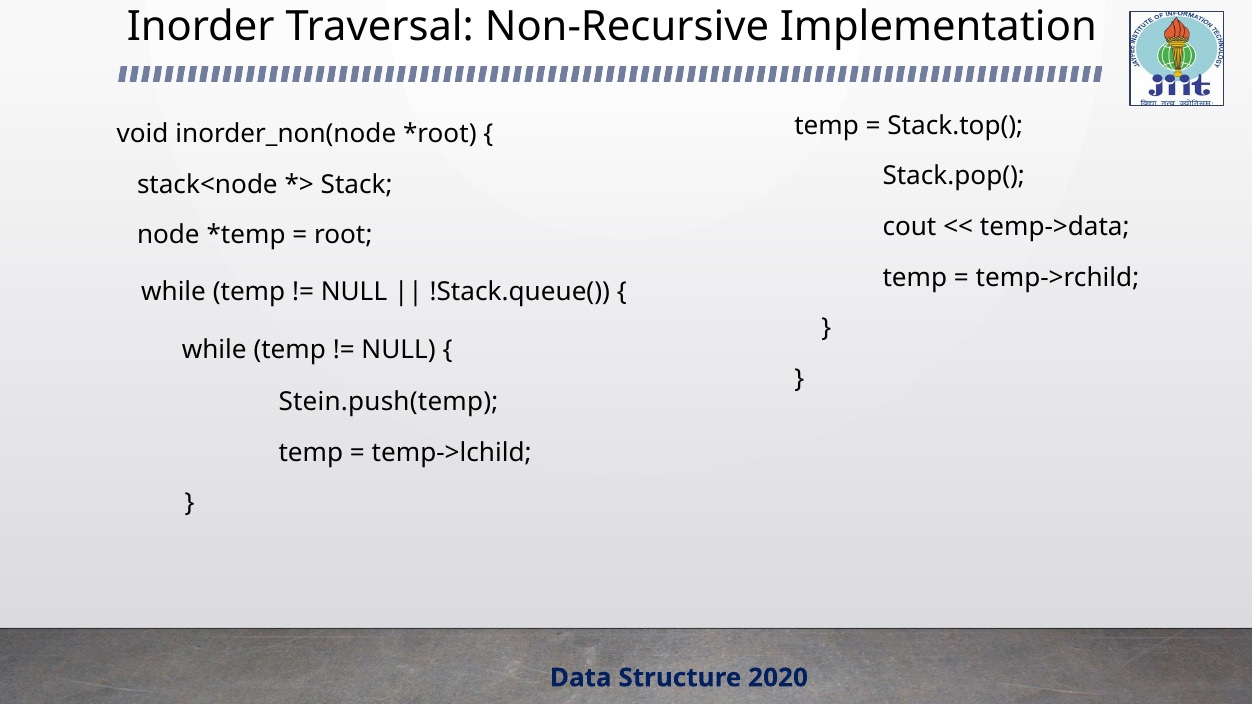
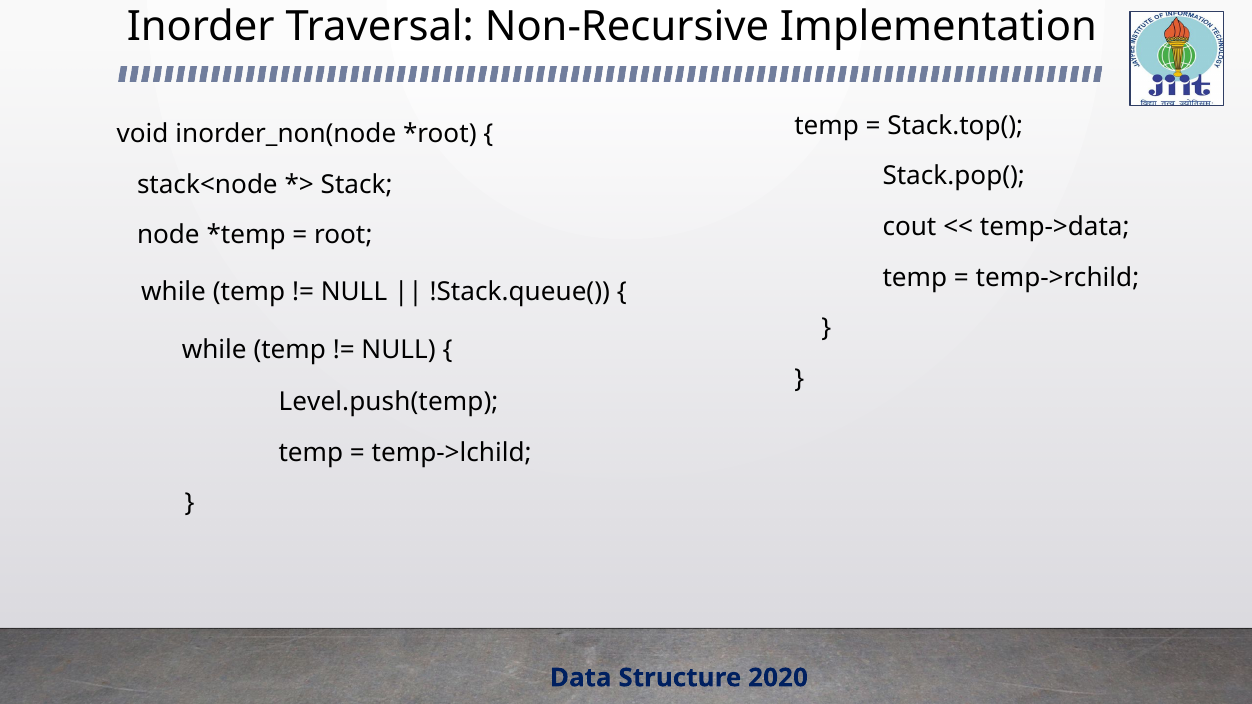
Stein.push(temp: Stein.push(temp -> Level.push(temp (388, 402)
